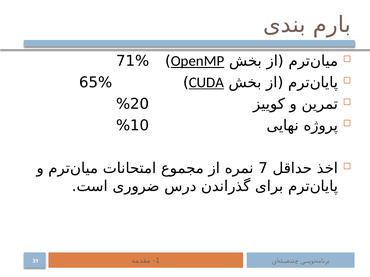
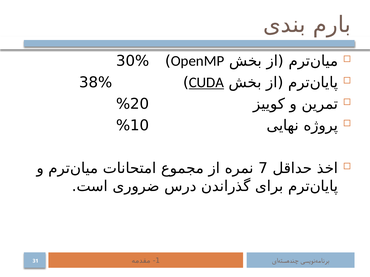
71%: 71% -> 30% (133, 61)
OpenMP underline: present -> none (198, 61)
65%: 65% -> 38% (96, 83)
